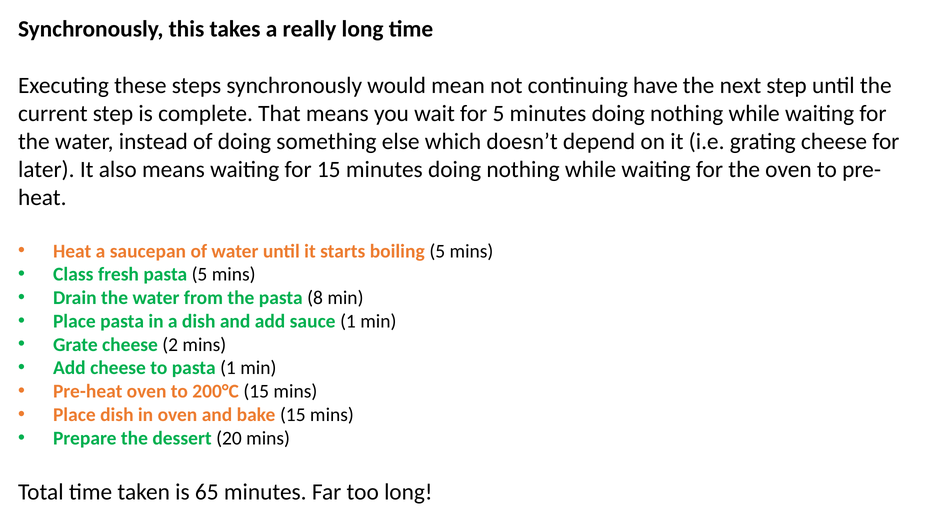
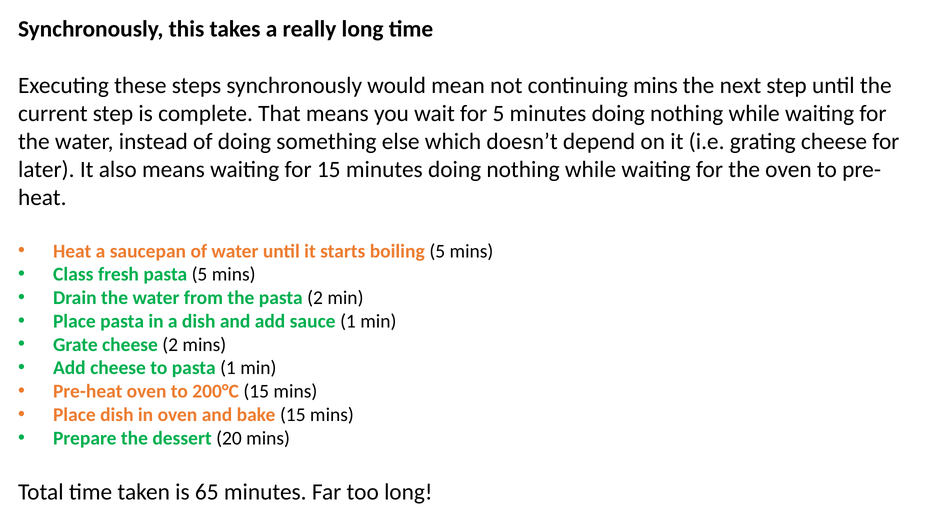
continuing have: have -> mins (655, 85)
pasta 8: 8 -> 2 (315, 298)
